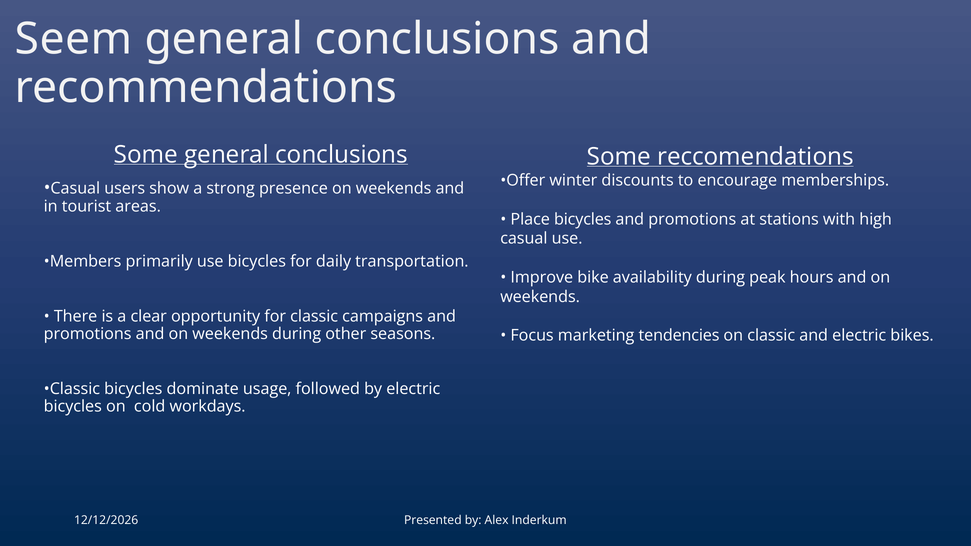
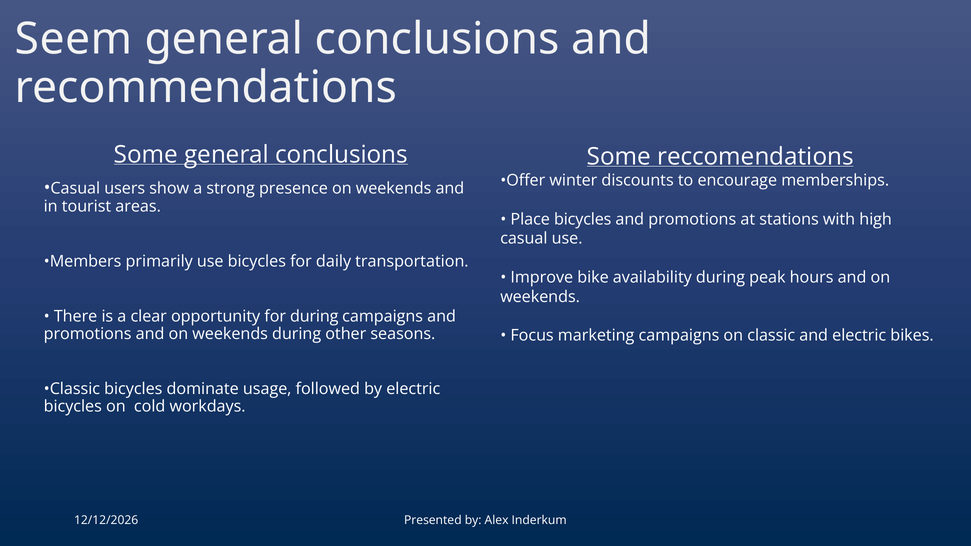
for classic: classic -> during (314, 317)
marketing tendencies: tendencies -> campaigns (679, 336)
